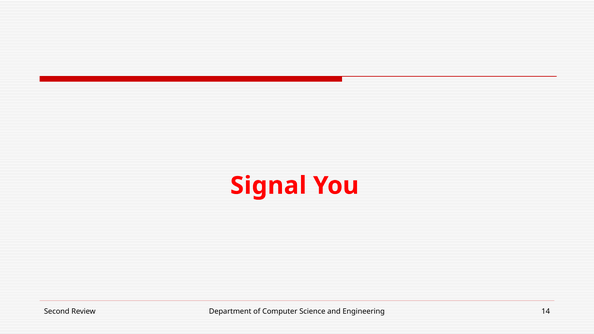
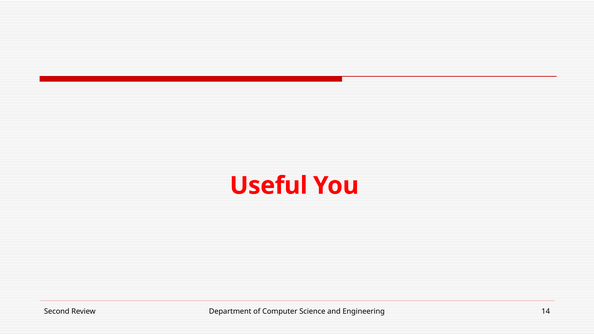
Signal: Signal -> Useful (269, 186)
